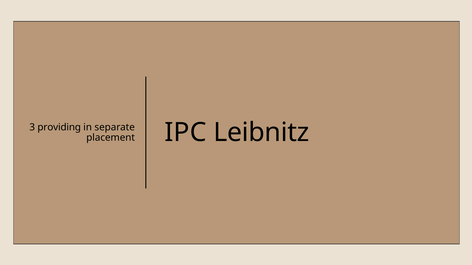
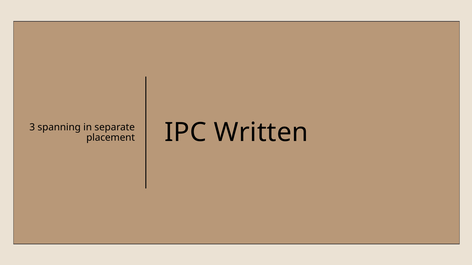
providing: providing -> spanning (59, 127)
Leibnitz: Leibnitz -> Written (261, 133)
